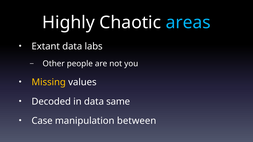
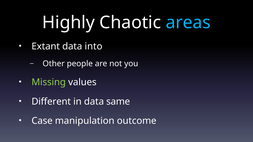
labs: labs -> into (94, 47)
Missing colour: yellow -> light green (49, 82)
Decoded: Decoded -> Different (51, 102)
between: between -> outcome (137, 121)
